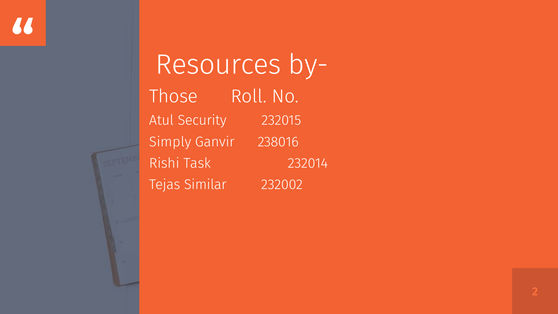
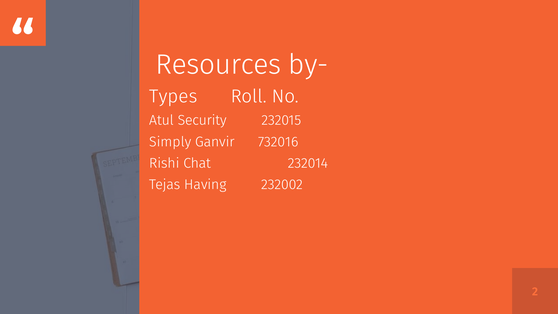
Those: Those -> Types (173, 96)
238016: 238016 -> 732016 (278, 142)
Task: Task -> Chat (197, 163)
Similar: Similar -> Having (205, 185)
